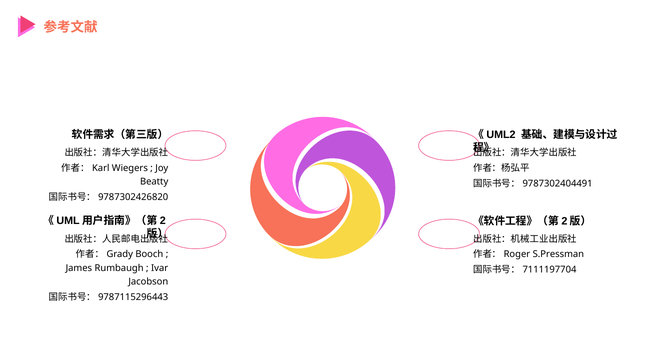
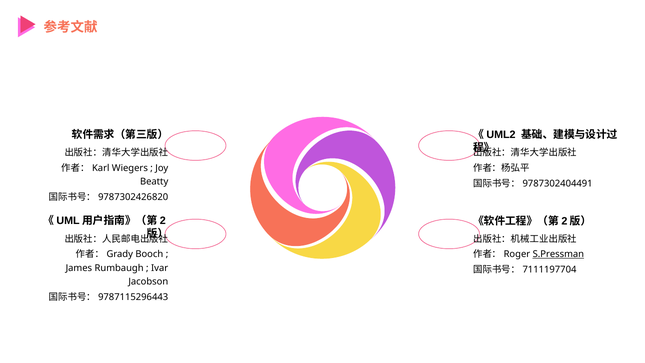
S.Pressman underline: none -> present (558, 254)
